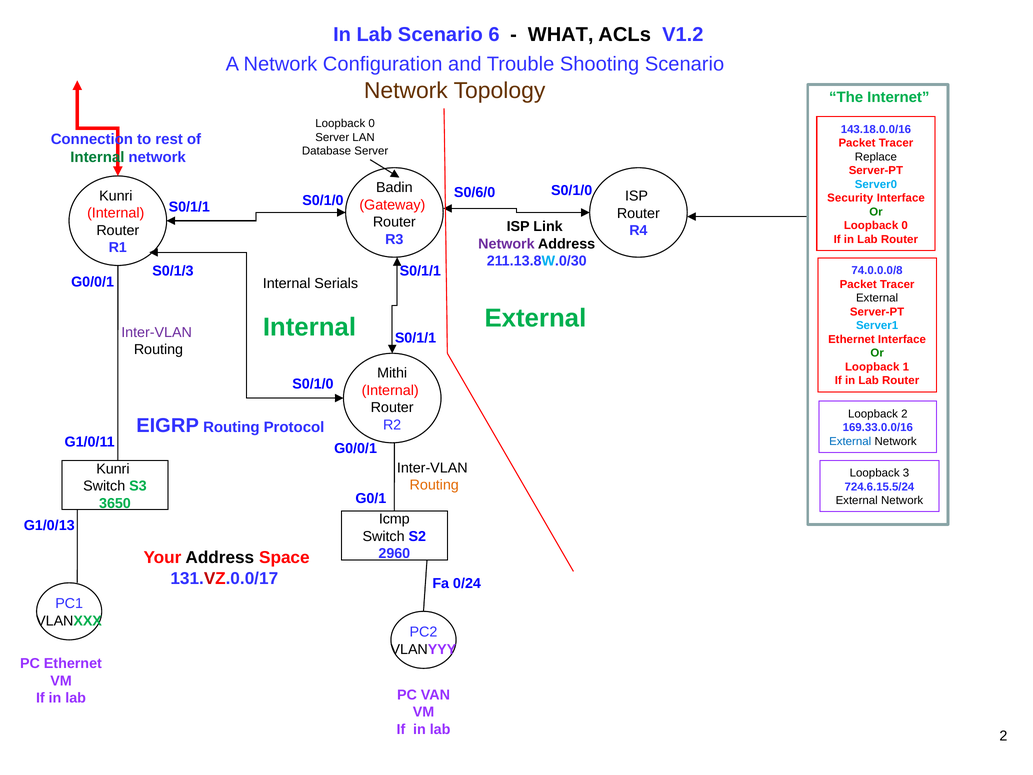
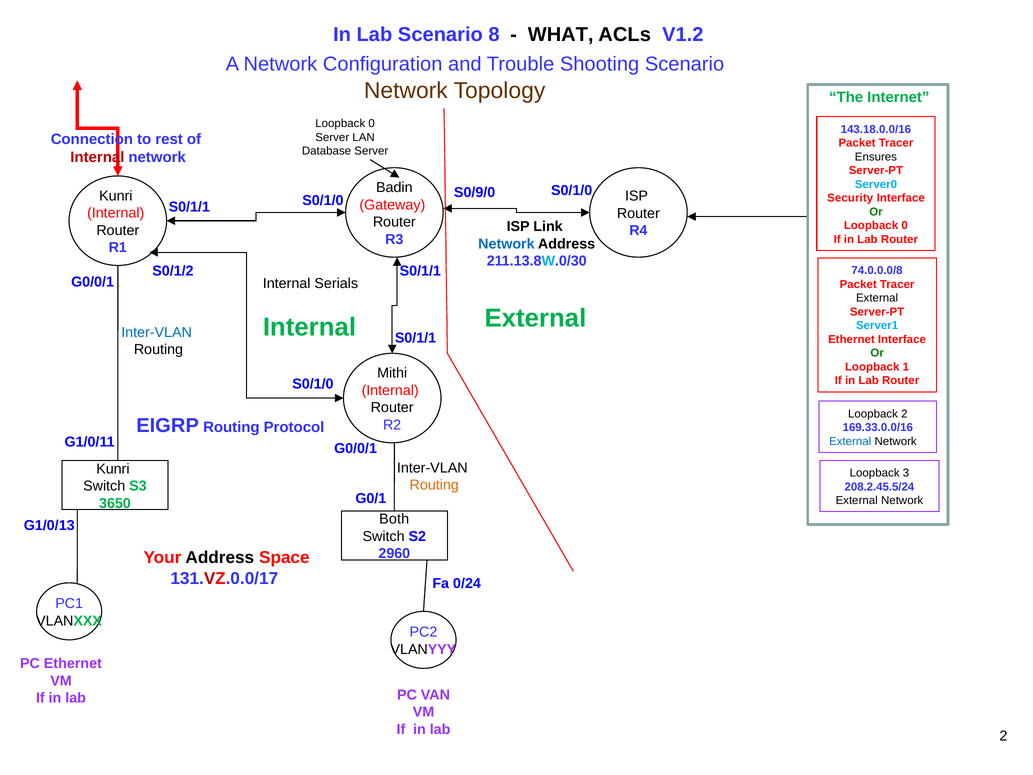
6: 6 -> 8 (494, 35)
Internal colour: green -> red (97, 157)
Replace: Replace -> Ensures (876, 157)
S0/6/0: S0/6/0 -> S0/9/0 (475, 192)
Network colour: purple -> blue (506, 244)
S0/1/3: S0/1/3 -> S0/1/2 (173, 271)
Inter-VLAN colour: purple -> blue (157, 332)
724.6.15.5/24: 724.6.15.5/24 -> 208.2.45.5/24 (879, 487)
Icmp: Icmp -> Both (394, 519)
